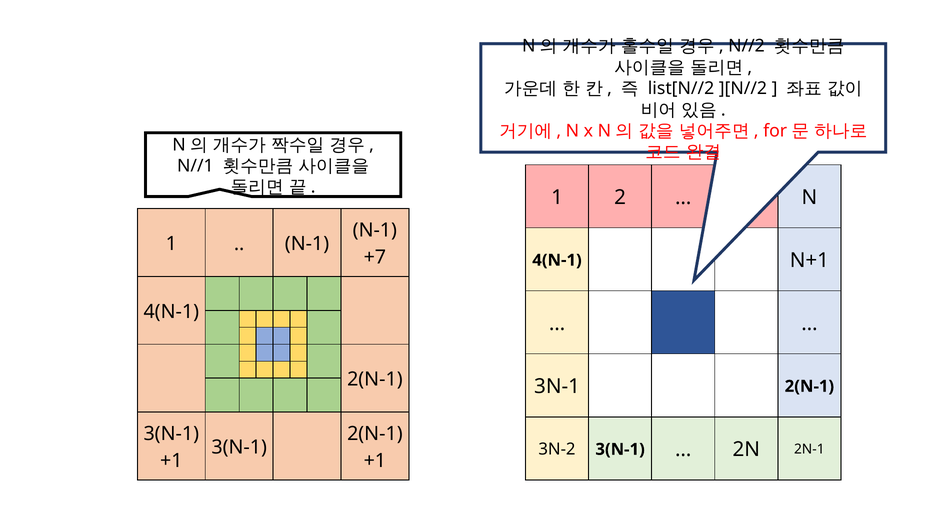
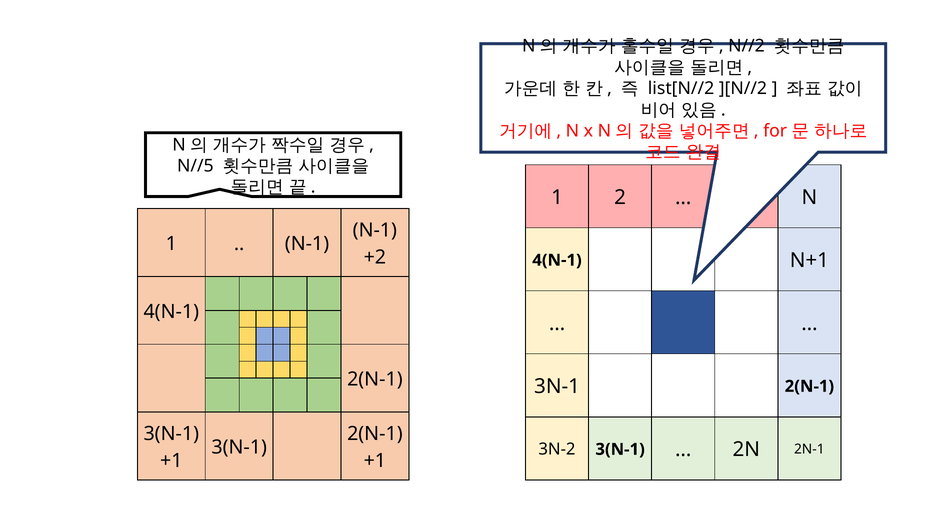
N//1: N//1 -> N//5 (195, 166)
+7: +7 -> +2 (375, 257)
